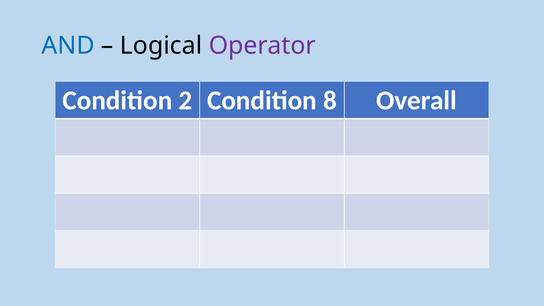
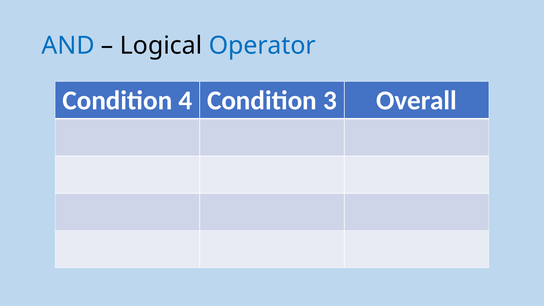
Operator colour: purple -> blue (262, 46)
2: 2 -> 4 (185, 100)
8: 8 -> 3 (330, 100)
